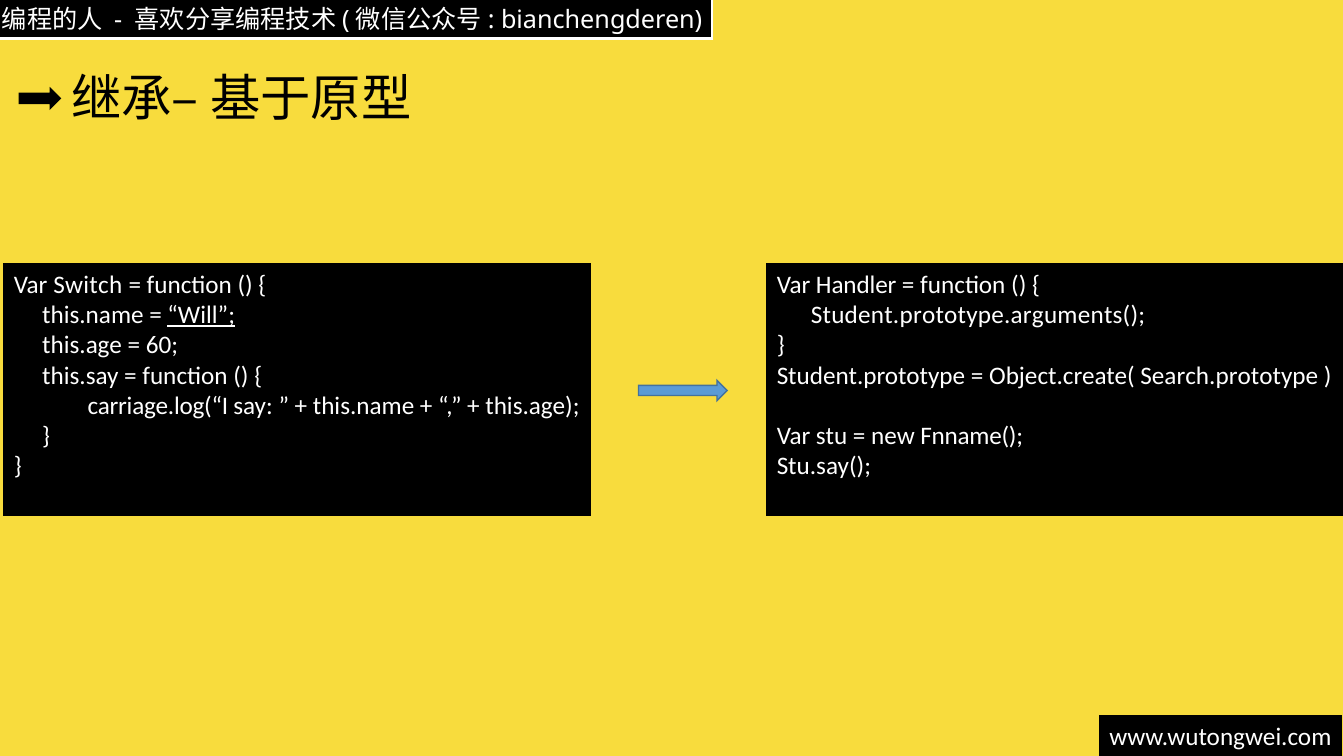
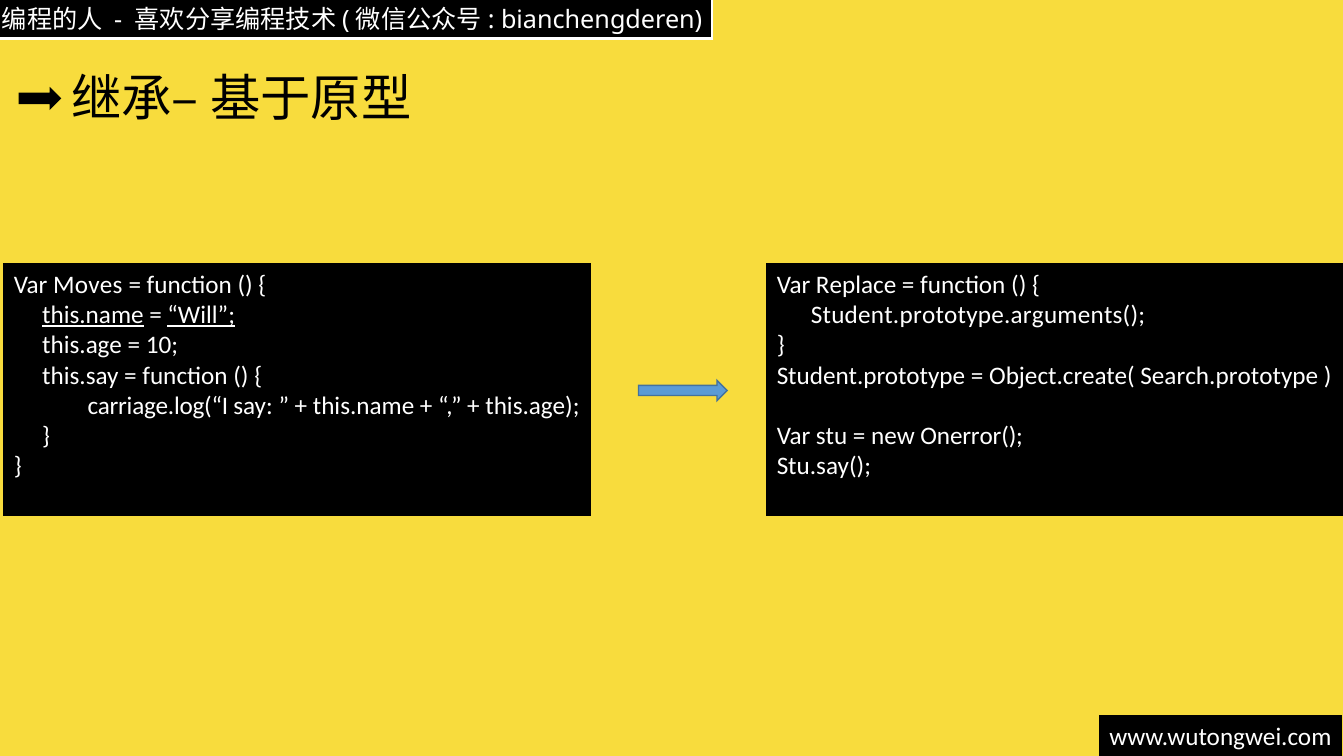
Switch: Switch -> Moves (88, 285)
Handler: Handler -> Replace (856, 285)
this.name underline: none -> present (93, 315)
60: 60 -> 10 (162, 345)
Fnname(: Fnname( -> Onerror( (972, 436)
